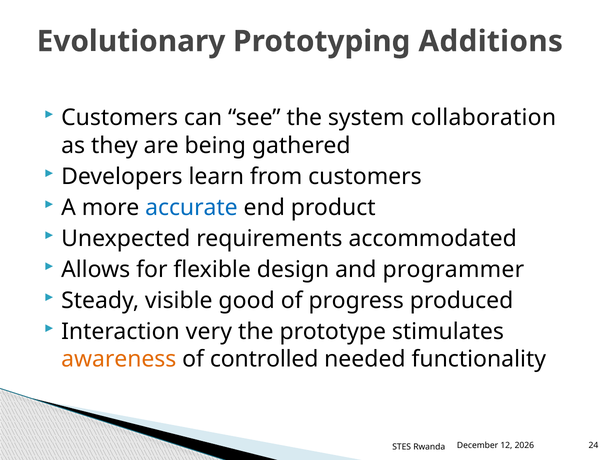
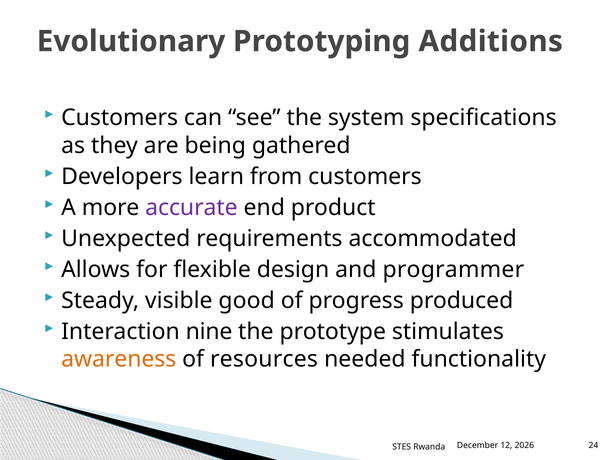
collaboration: collaboration -> specifications (484, 118)
accurate colour: blue -> purple (191, 207)
very: very -> nine (209, 331)
controlled: controlled -> resources (264, 359)
